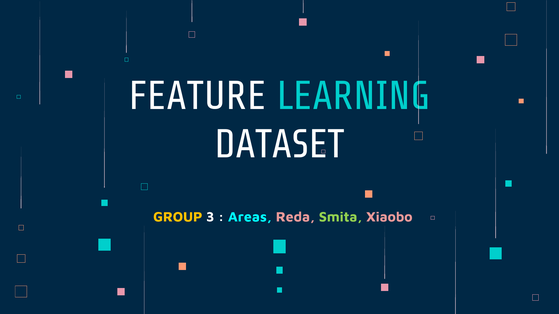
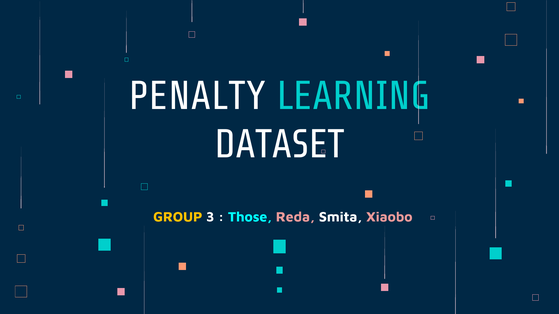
FEATURE: FEATURE -> PENALTY (197, 96)
Areas: Areas -> Those (250, 217)
Smita colour: light green -> white (341, 217)
